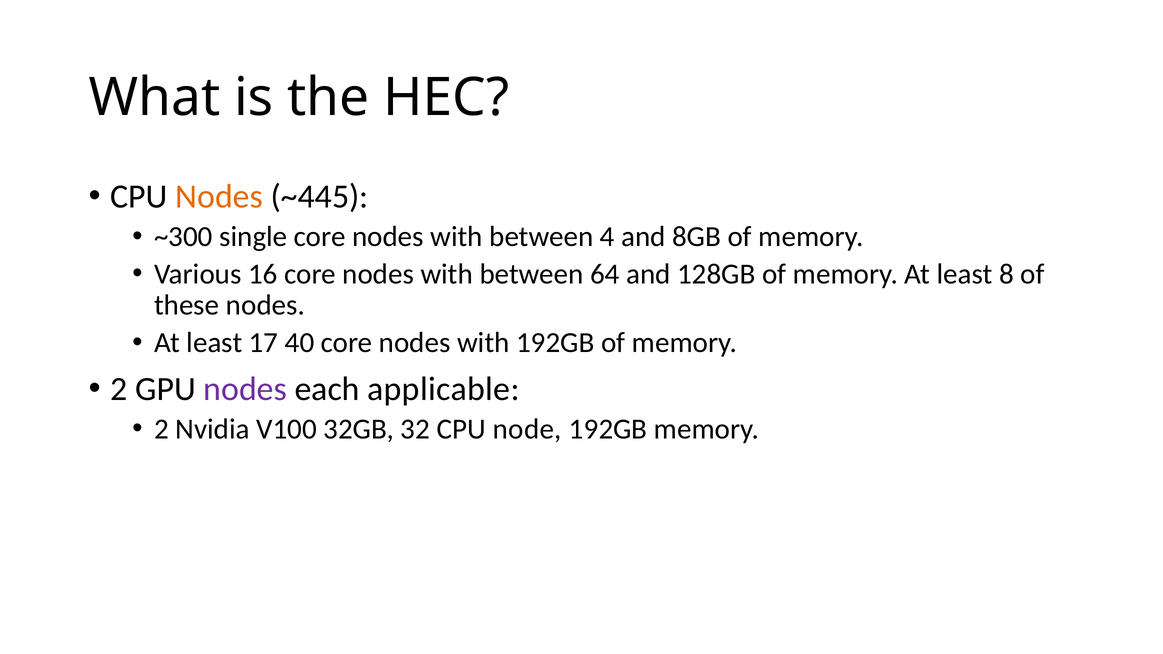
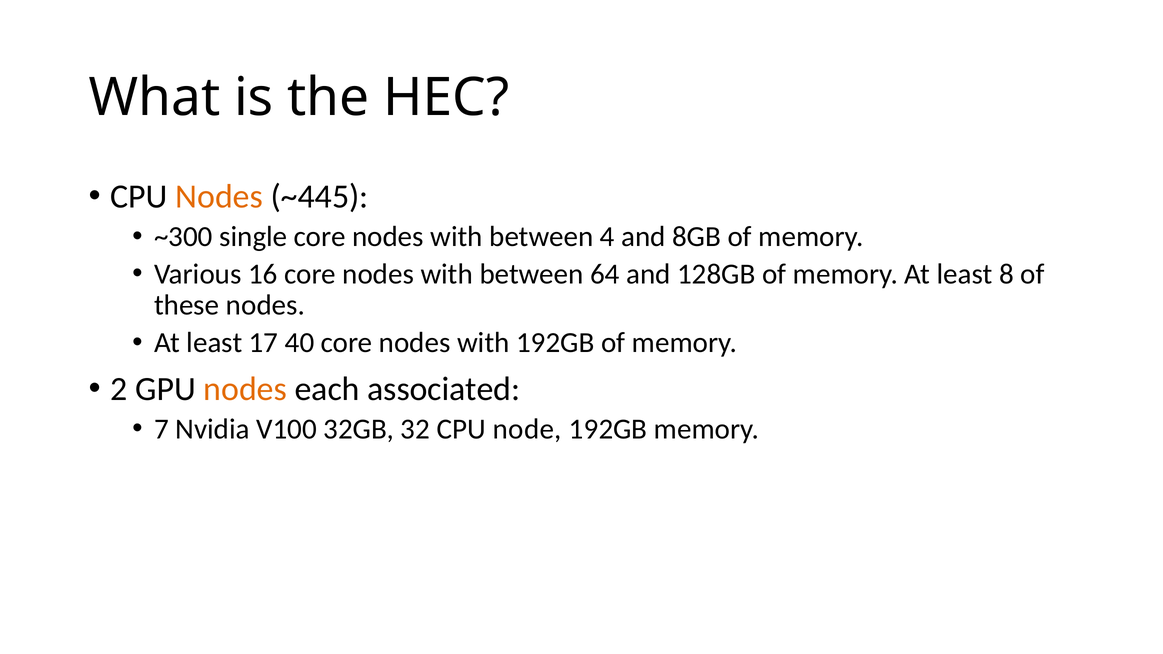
nodes colour: purple -> orange (245, 389)
applicable: applicable -> associated (444, 389)
2: 2 -> 7 (161, 429)
